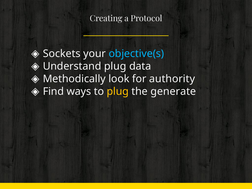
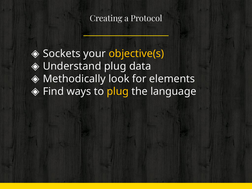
objective(s colour: light blue -> yellow (136, 54)
authority: authority -> elements (172, 79)
generate: generate -> language (173, 91)
